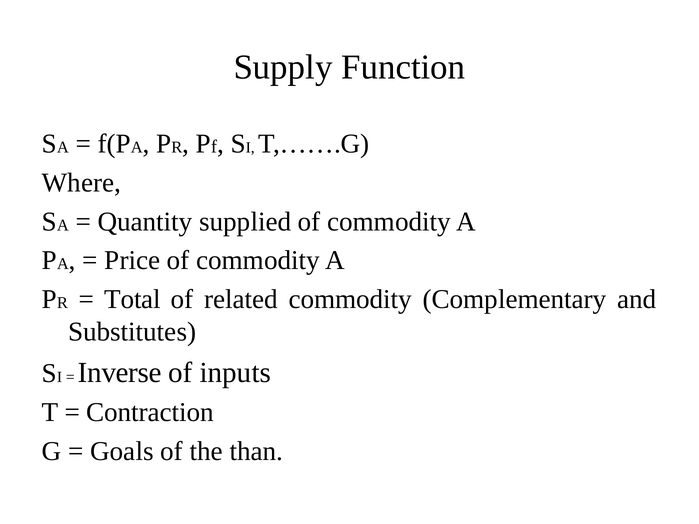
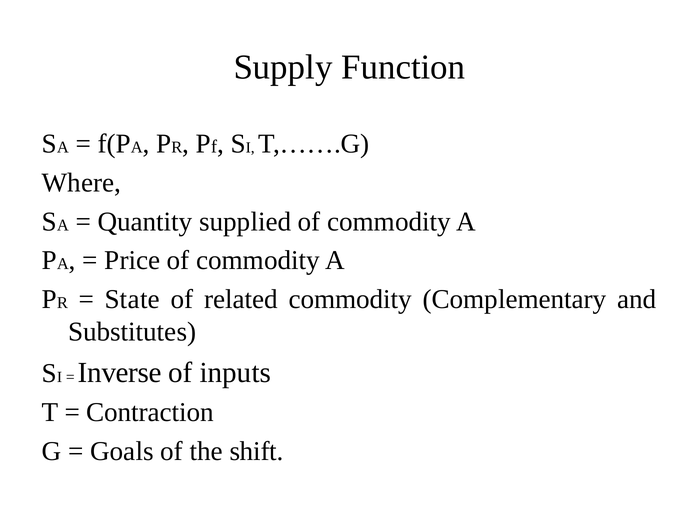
Total: Total -> State (132, 299)
than: than -> shift (257, 452)
